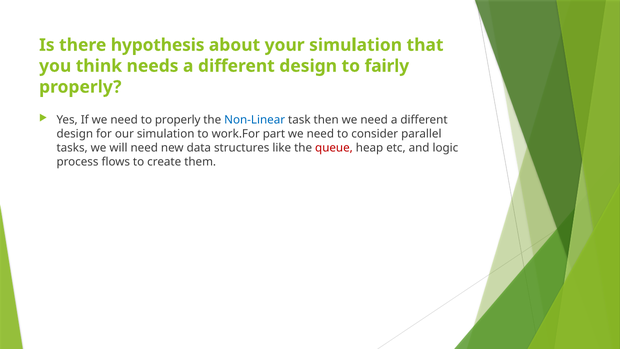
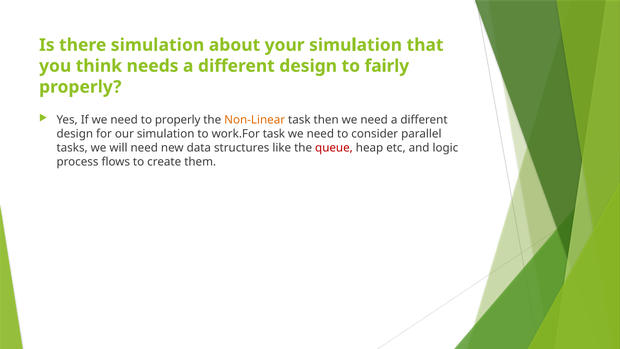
there hypothesis: hypothesis -> simulation (158, 45)
Non-Linear colour: blue -> orange (255, 120)
work.For part: part -> task (274, 134)
